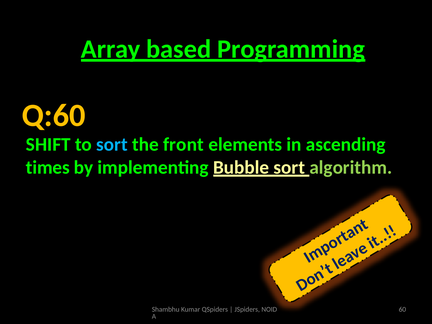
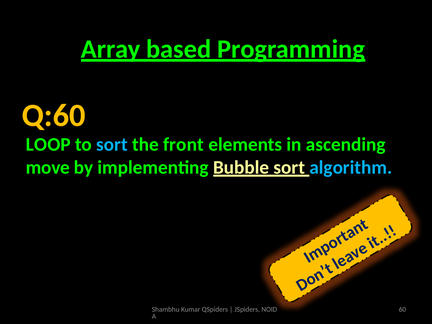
SHIFT: SHIFT -> LOOP (48, 144)
times: times -> move (48, 167)
algorithm colour: light green -> light blue (351, 167)
